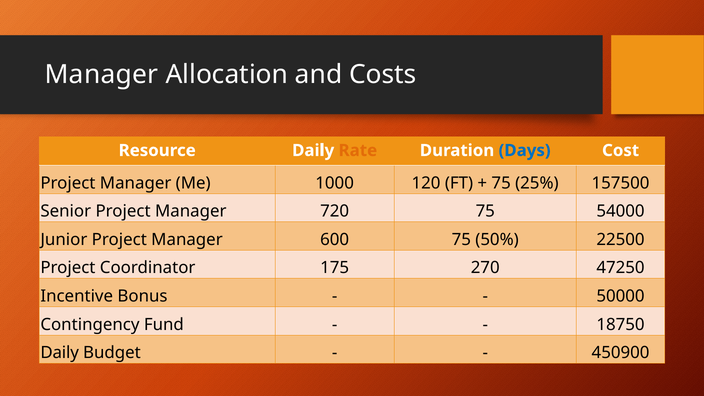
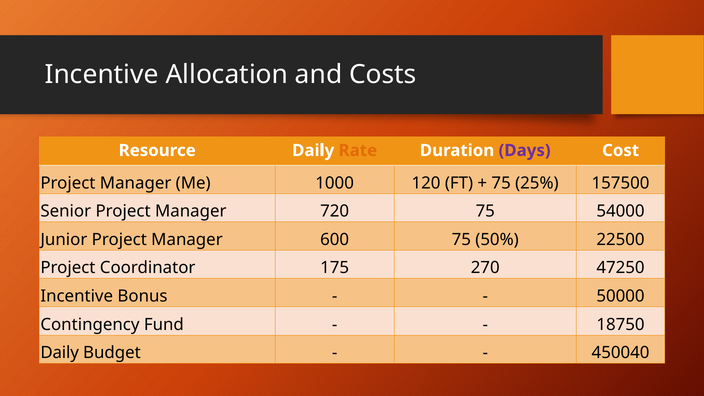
Manager: Manager -> Incentive (102, 75)
Days colour: blue -> purple (525, 150)
450900: 450900 -> 450040 (621, 353)
